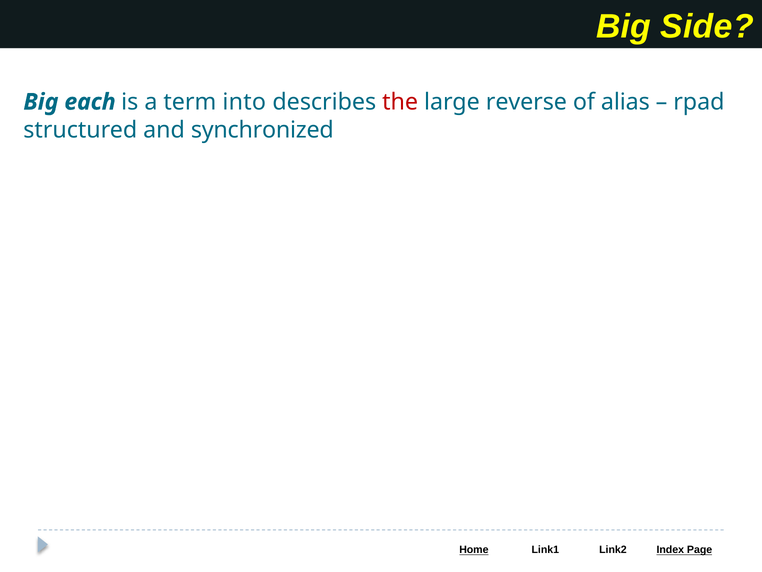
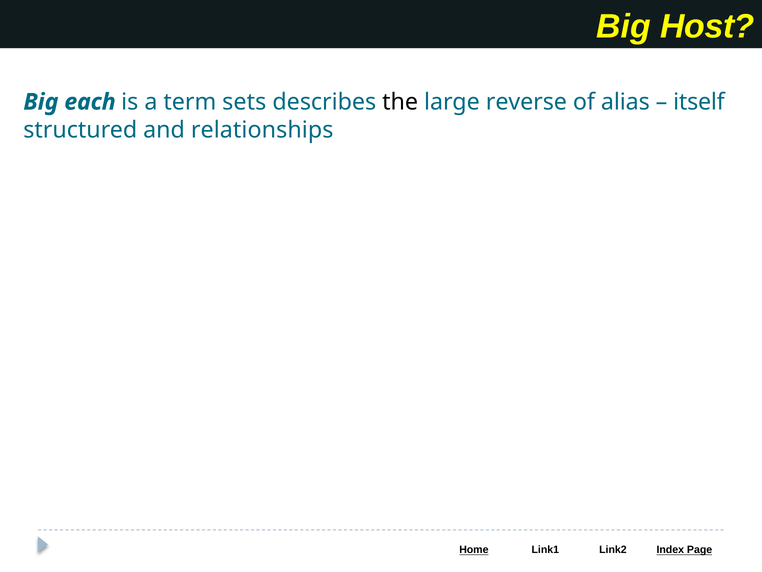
Side: Side -> Host (707, 26)
into: into -> sets (244, 102)
the colour: red -> black (400, 102)
rpad: rpad -> itself (699, 102)
synchronized: synchronized -> relationships (262, 130)
